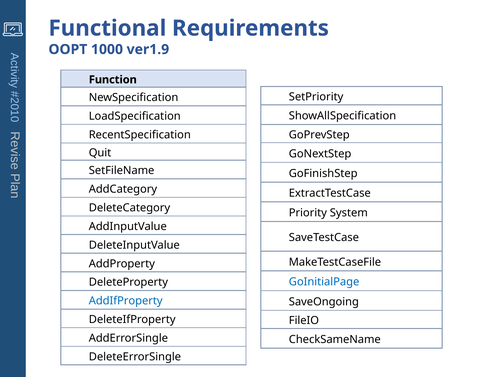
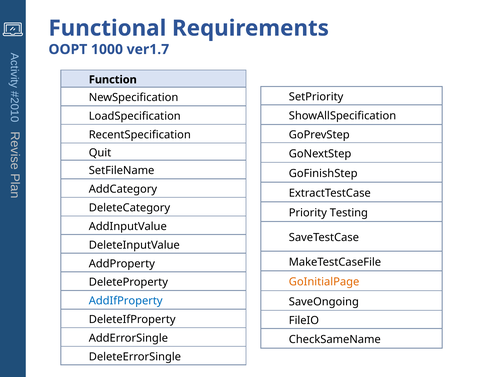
ver1.9: ver1.9 -> ver1.7 (148, 49)
System: System -> Testing (349, 213)
GoInitialPage colour: blue -> orange (324, 282)
